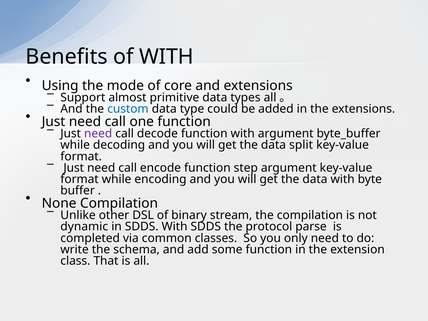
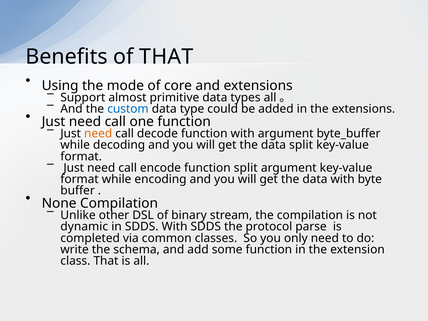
of WITH: WITH -> THAT (166, 57)
need colour: purple -> orange (98, 134)
function step: step -> split (246, 168)
